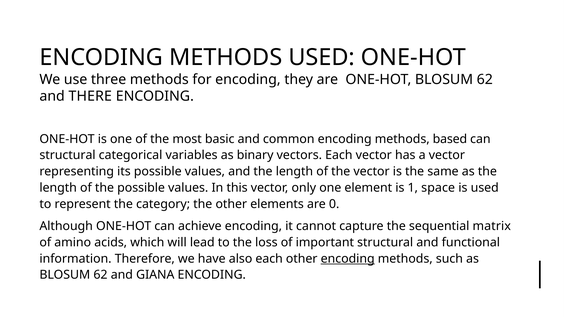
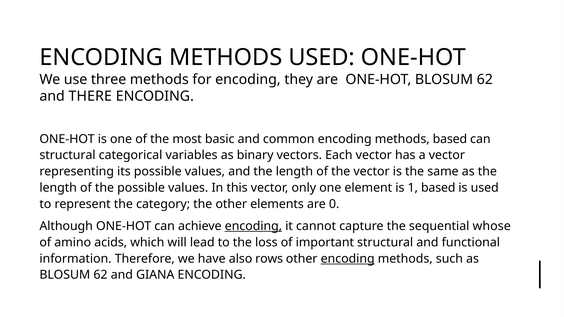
1 space: space -> based (438, 188)
encoding underline: none -> present (253, 226)
matrix: matrix -> whose (492, 226)
also each: each -> rows (269, 259)
